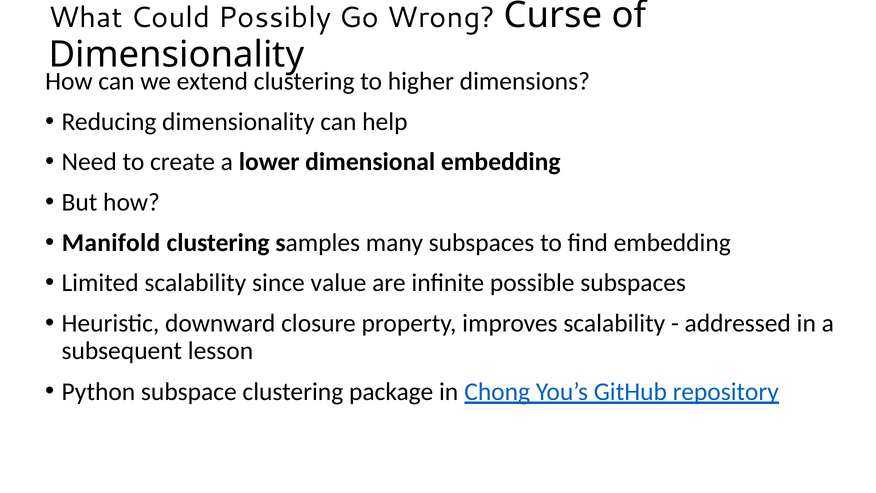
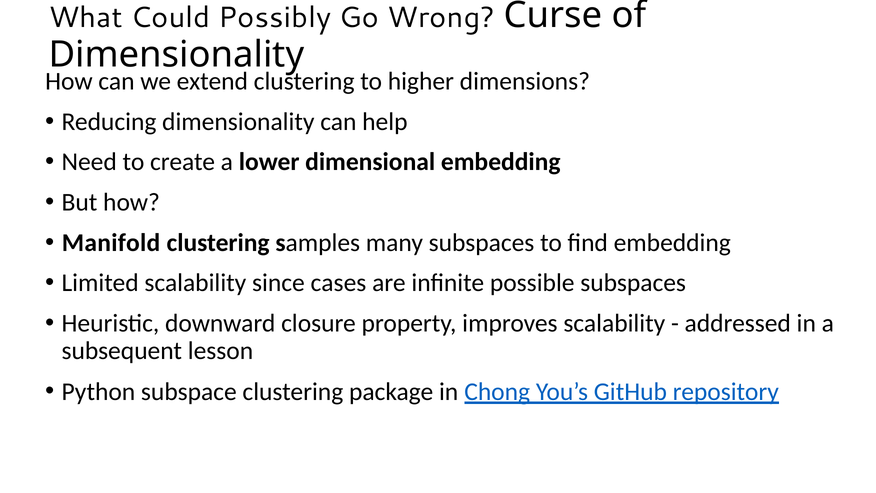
value: value -> cases (338, 283)
